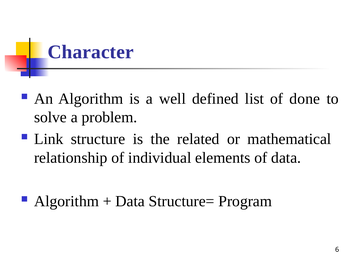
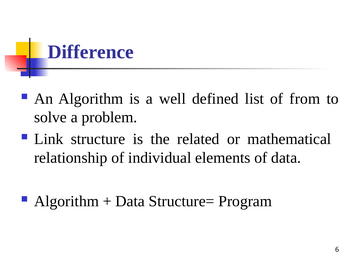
Character: Character -> Difference (91, 52)
done: done -> from (305, 99)
